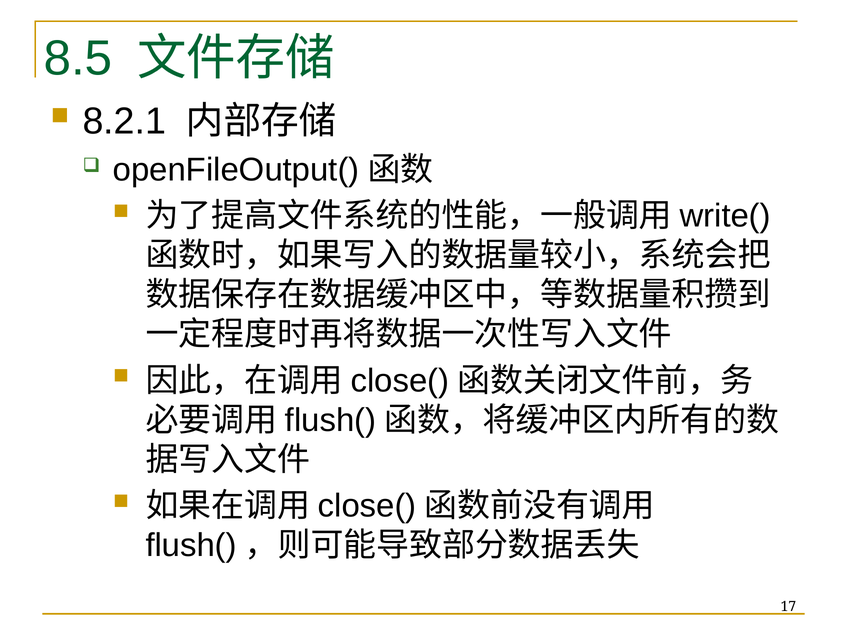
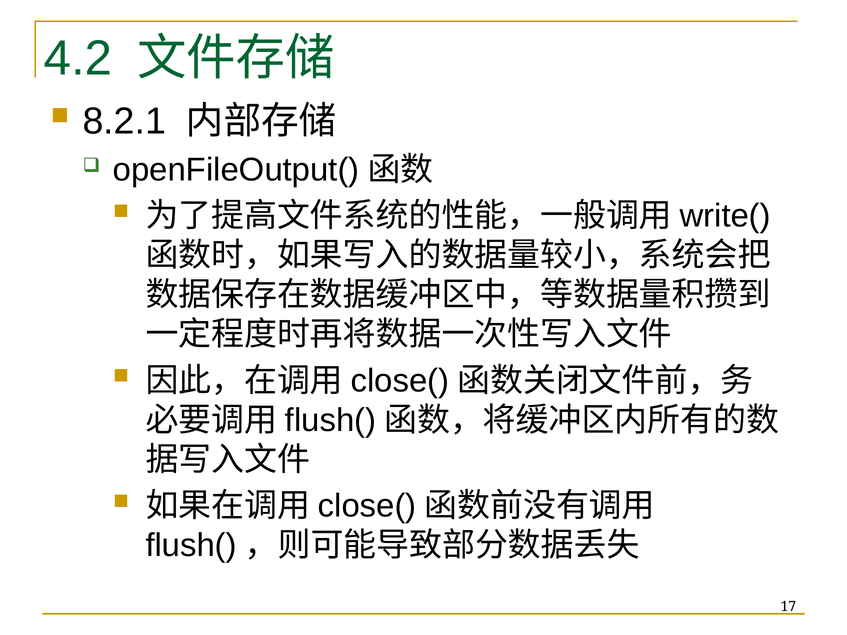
8.5: 8.5 -> 4.2 (78, 59)
